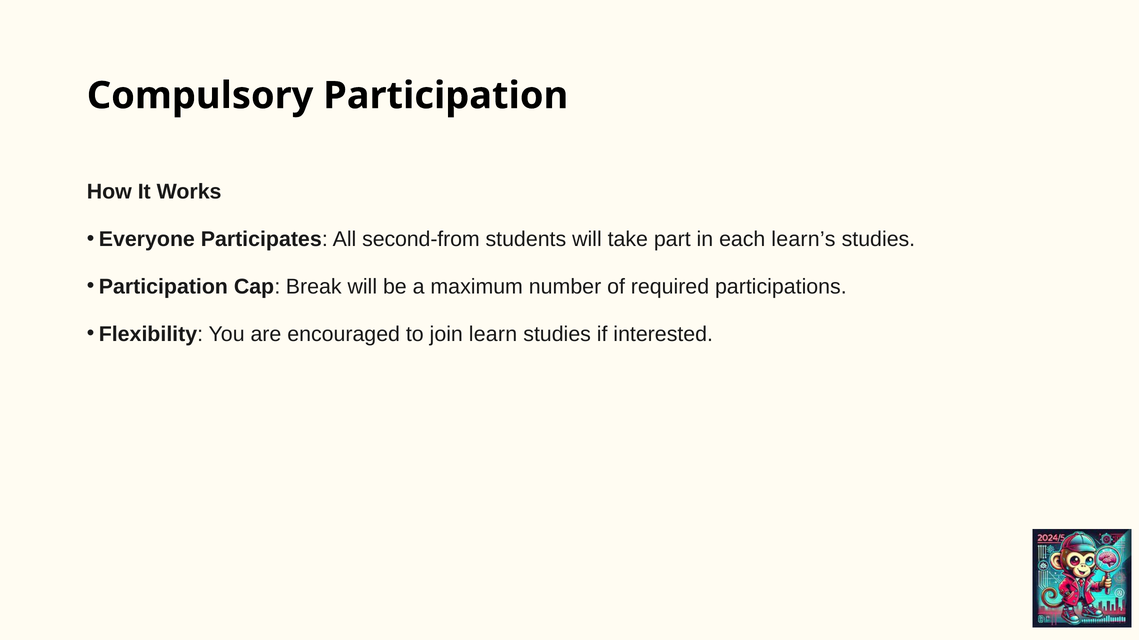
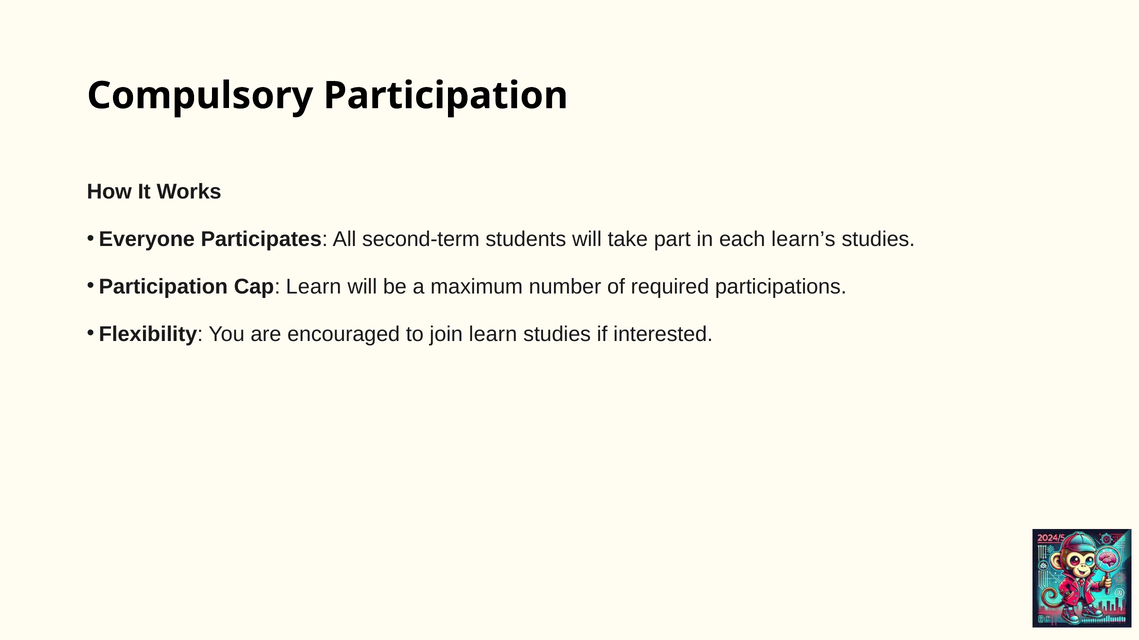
second-from: second-from -> second-term (421, 239)
Cap Break: Break -> Learn (314, 287)
